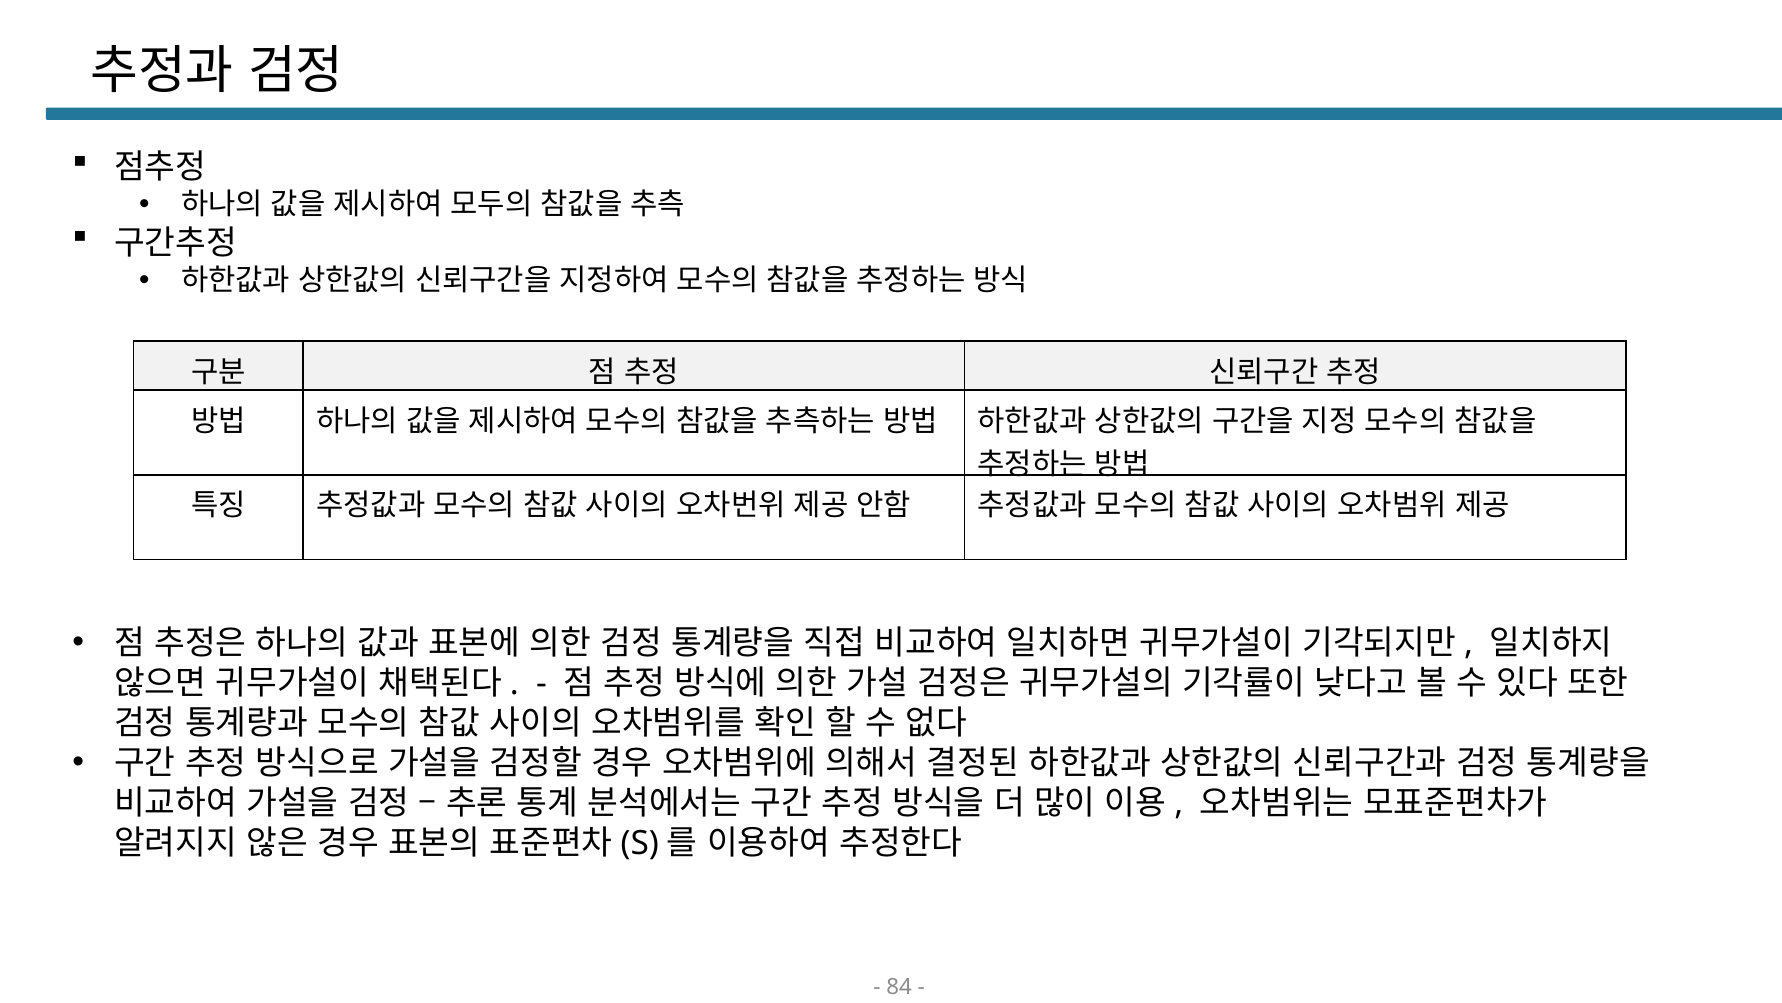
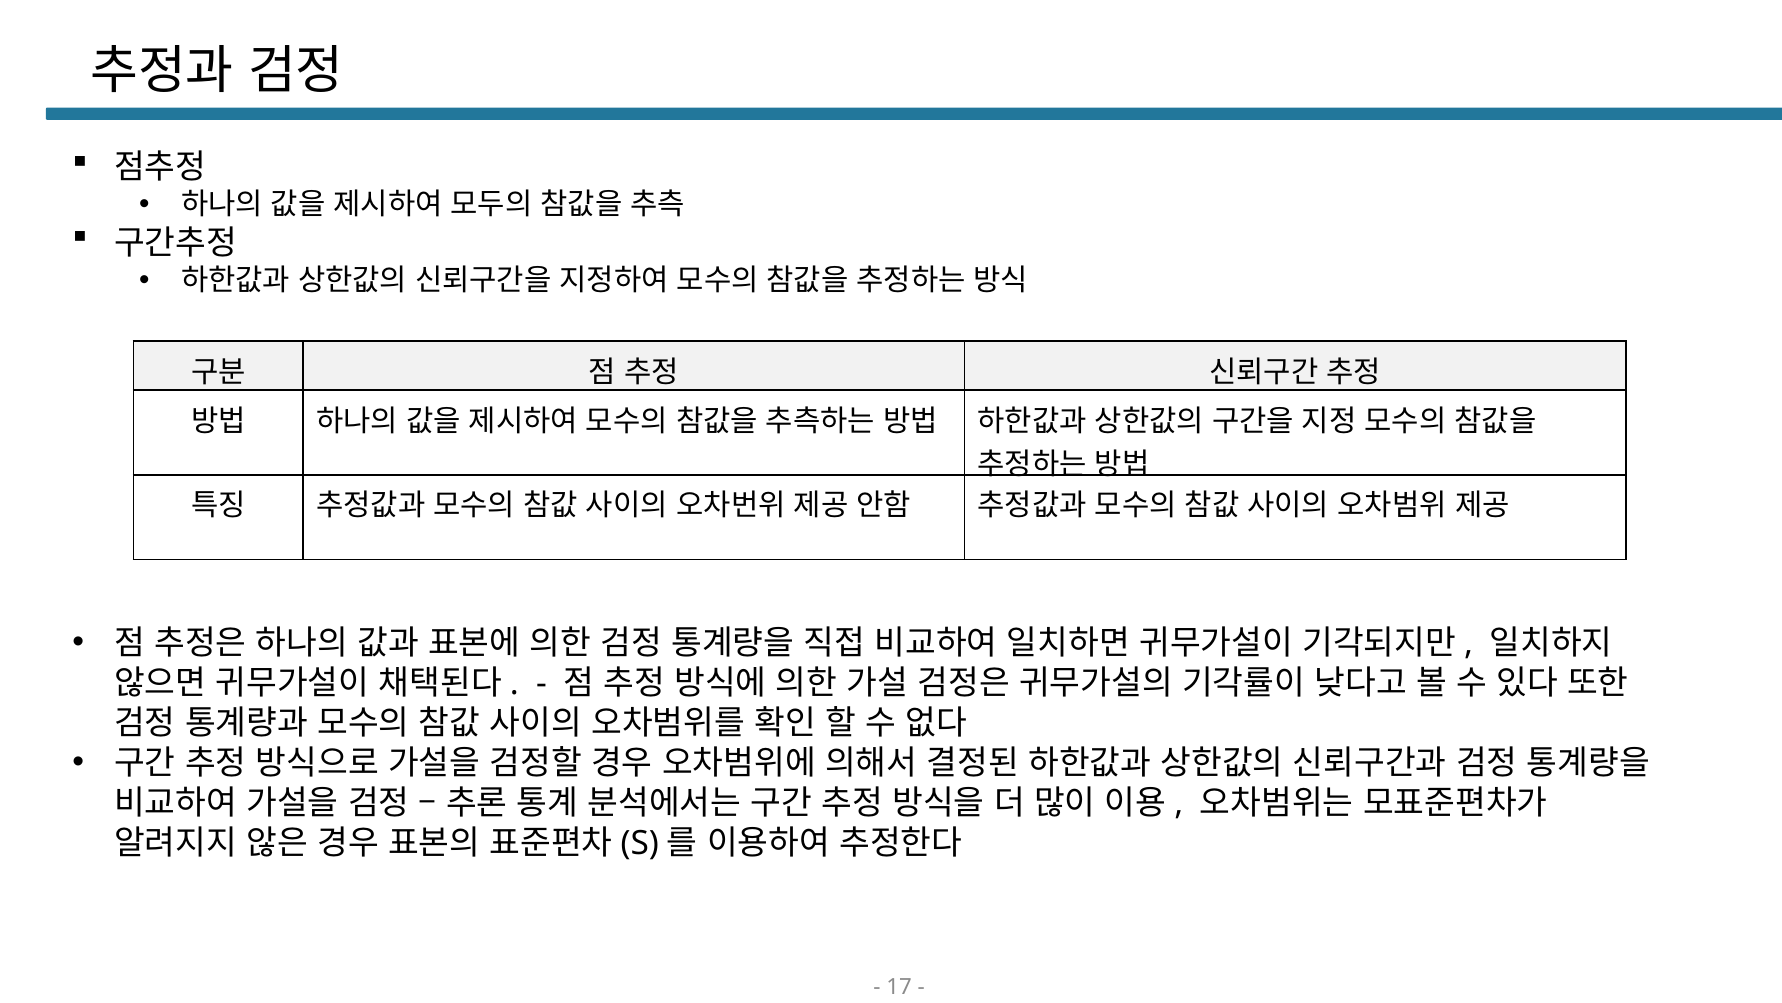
84: 84 -> 17 (899, 987)
